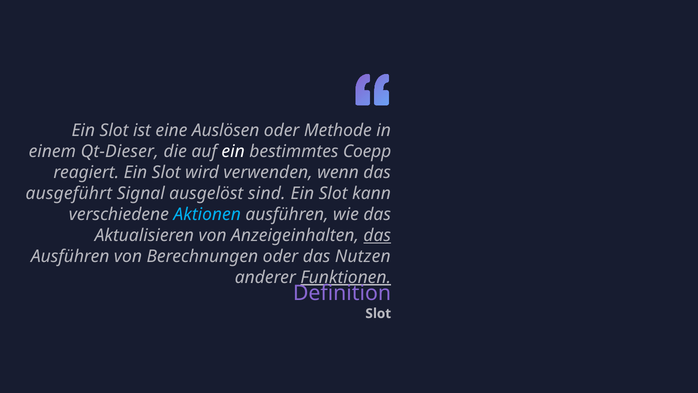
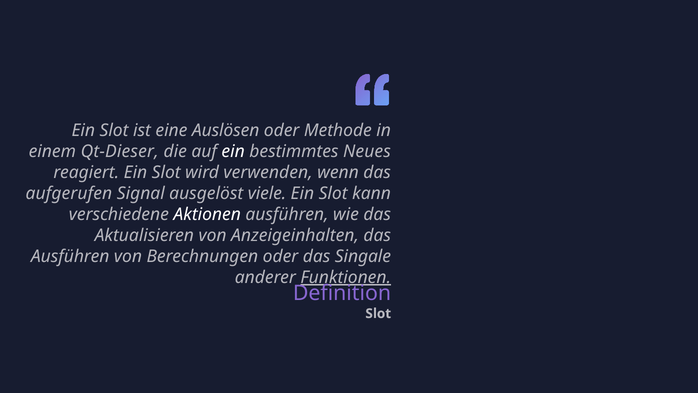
Coepp: Coepp -> Neues (367, 151)
ausgeführt: ausgeführt -> aufgerufen (69, 193)
sind: sind -> viele (267, 193)
Aktionen colour: light blue -> white (207, 214)
das underline: present -> none (377, 235)
Nutzen: Nutzen -> Singale (363, 256)
